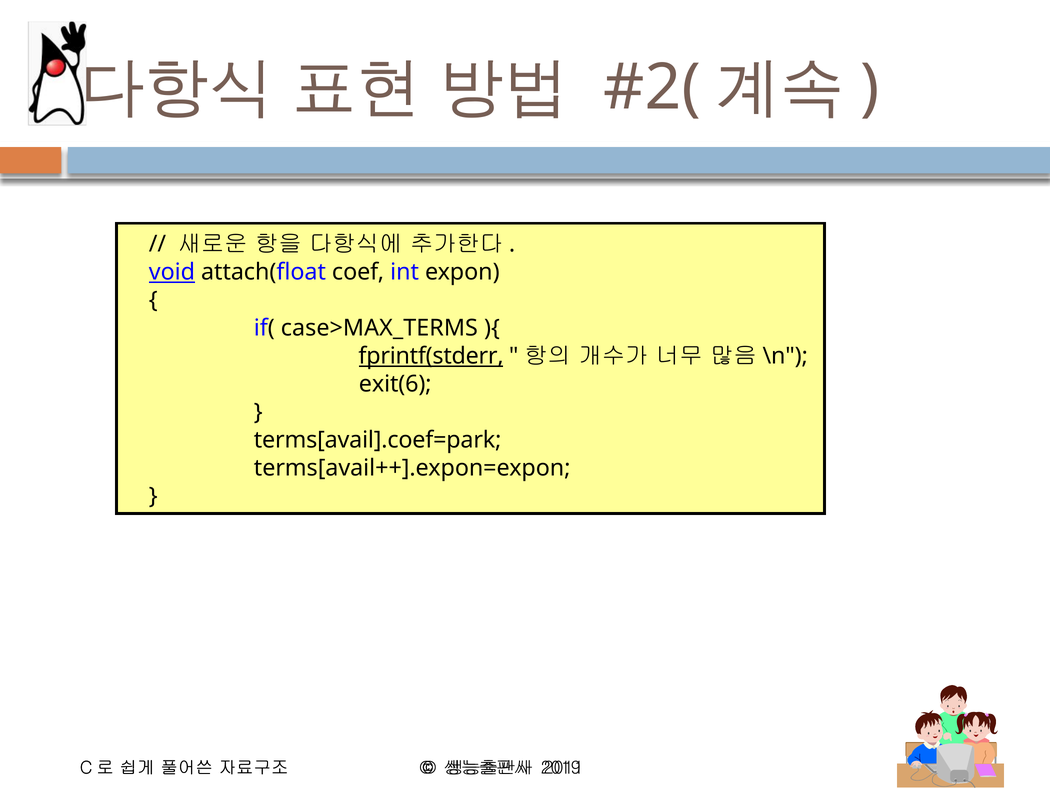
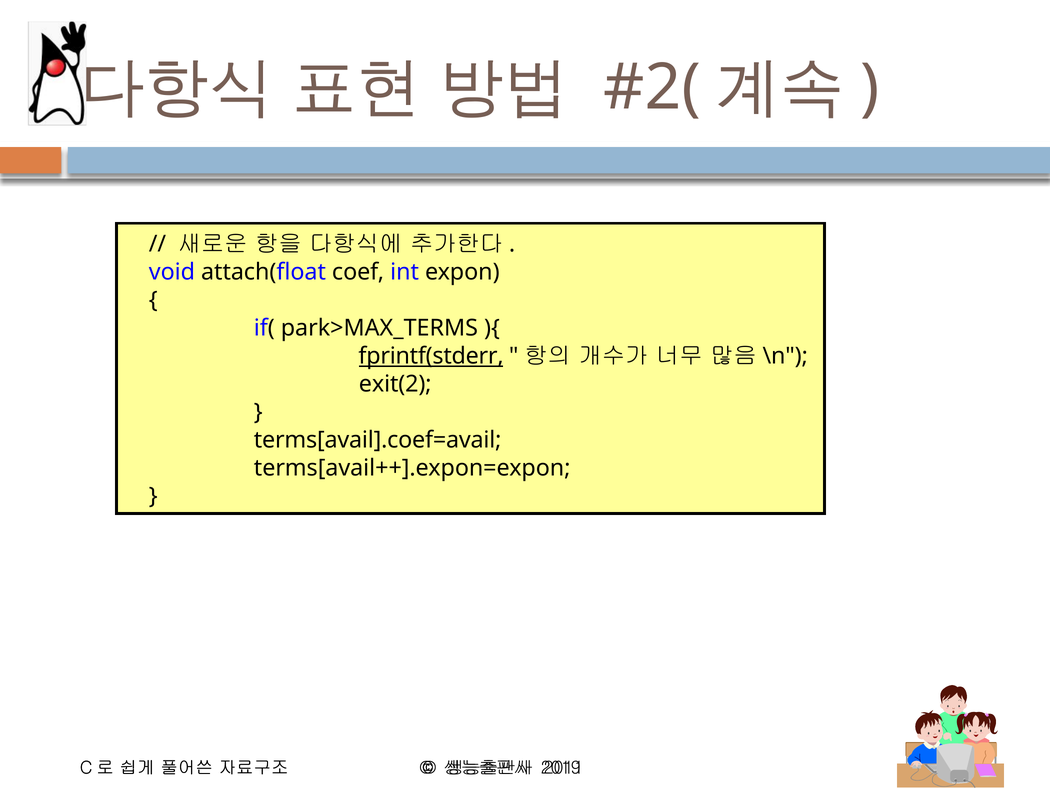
void underline: present -> none (172, 272)
case>MAX_TERMS: case>MAX_TERMS -> park>MAX_TERMS (379, 328)
exit(6: exit(6 -> exit(2 (395, 384)
terms[avail].coef=park: terms[avail].coef=park -> terms[avail].coef=avail (378, 440)
